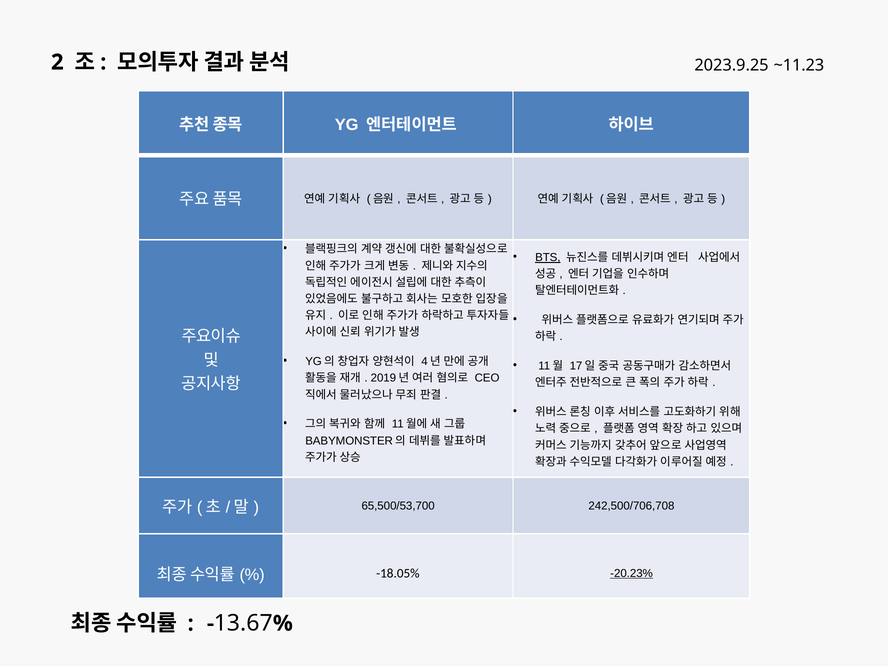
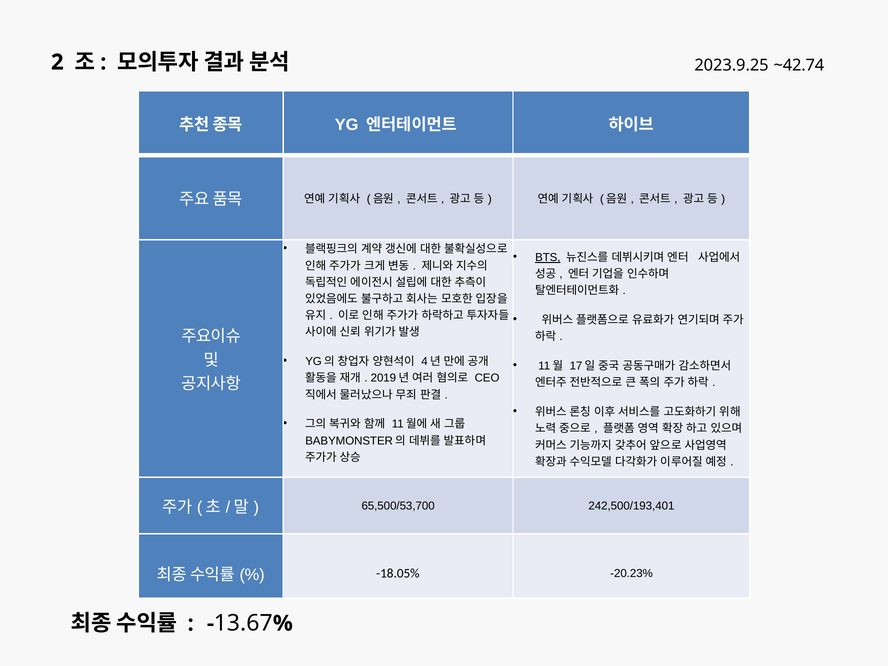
~11.23: ~11.23 -> ~42.74 (799, 65)
242,500/706,708: 242,500/706,708 -> 242,500/193,401 (631, 506)
-20.23% underline: present -> none (632, 573)
